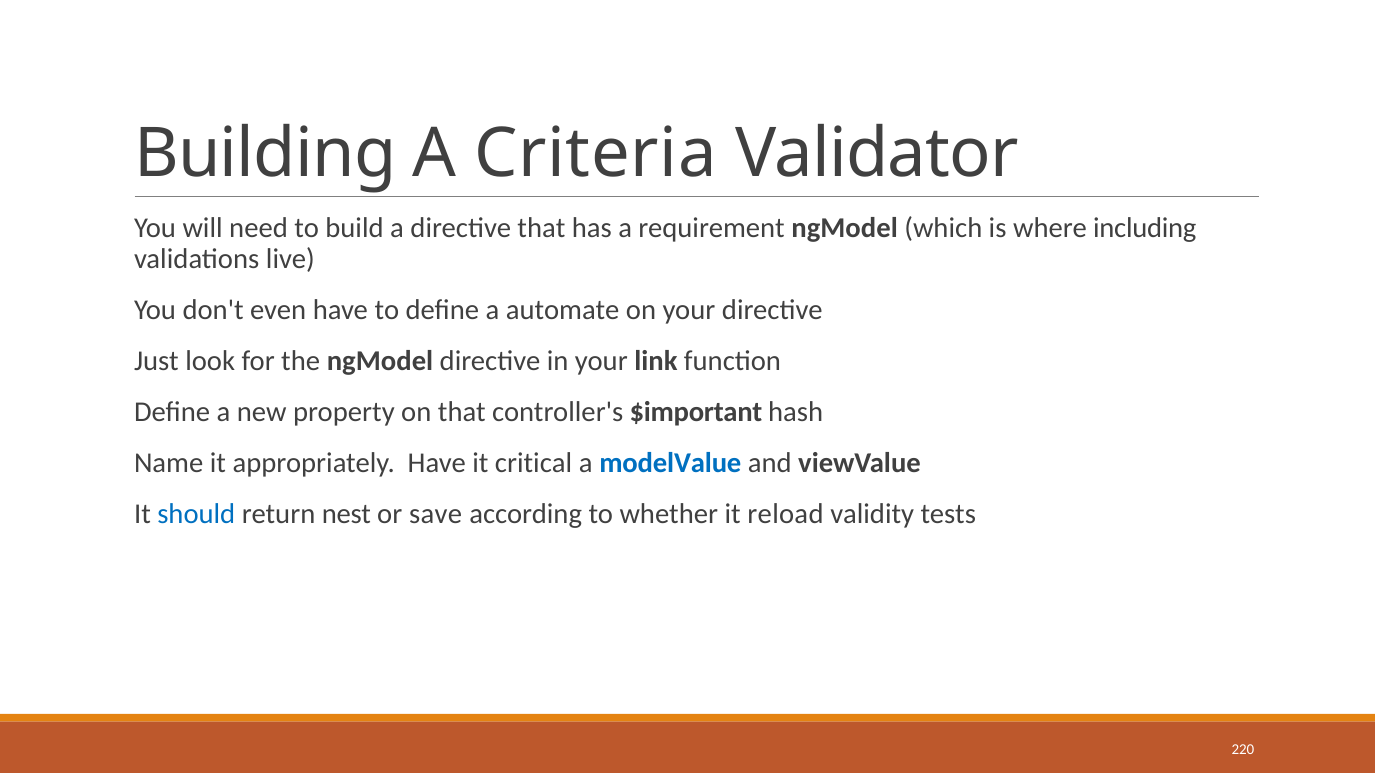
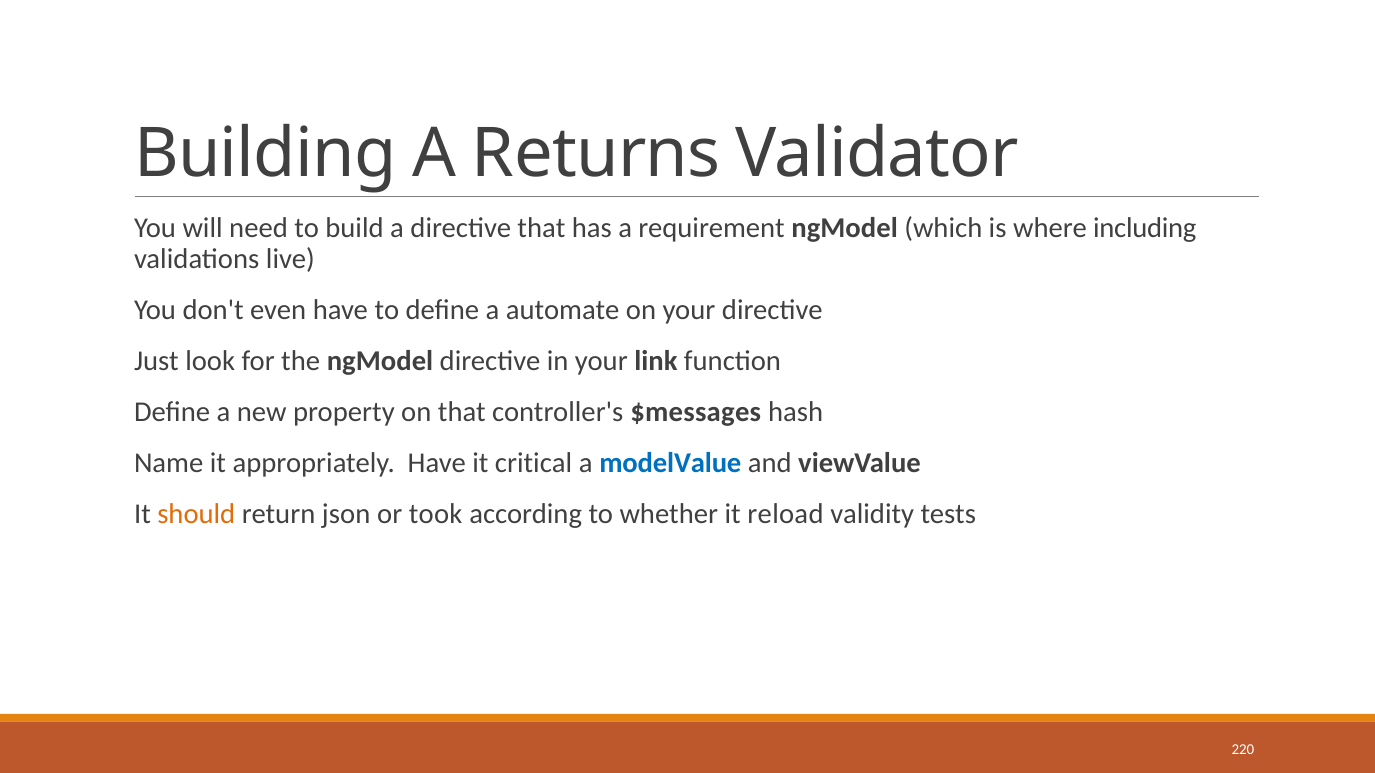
Criteria: Criteria -> Returns (596, 154)
$important: $important -> $messages (696, 413)
should colour: blue -> orange (196, 515)
nest: nest -> json (346, 515)
save: save -> took (436, 515)
